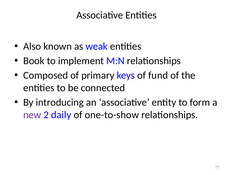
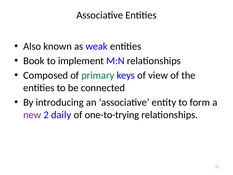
primary colour: black -> green (98, 75)
fund: fund -> view (158, 75)
one-to-show: one-to-show -> one-to-trying (112, 115)
